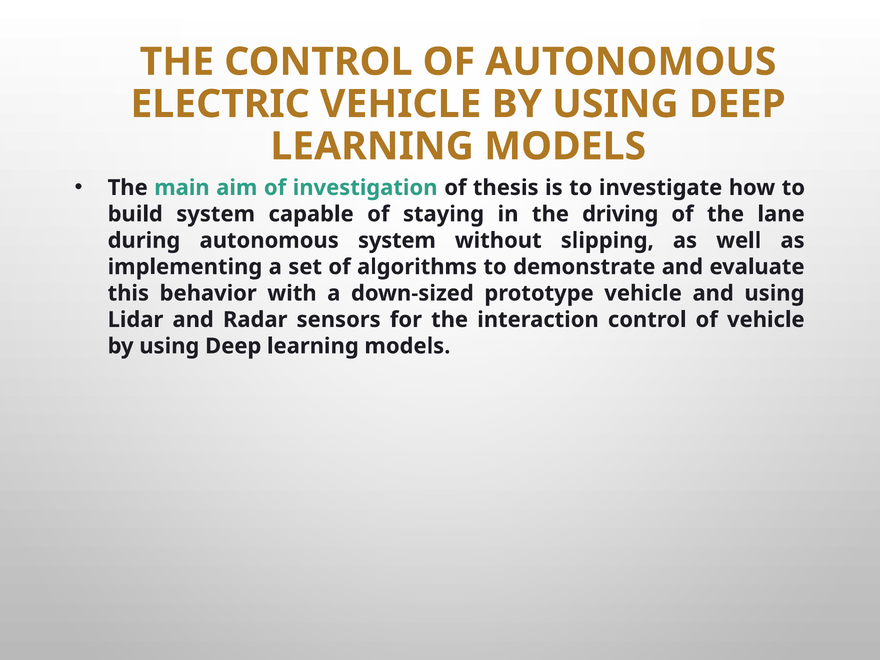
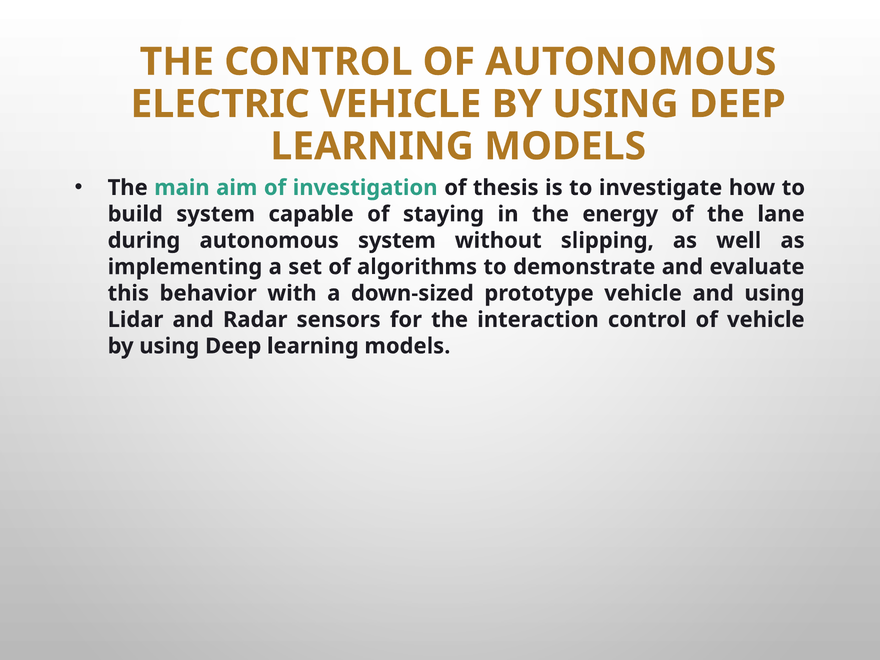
driving: driving -> energy (620, 214)
